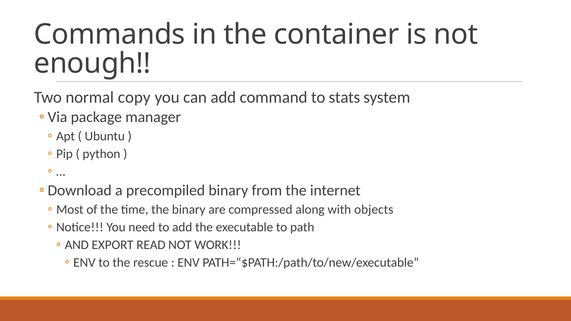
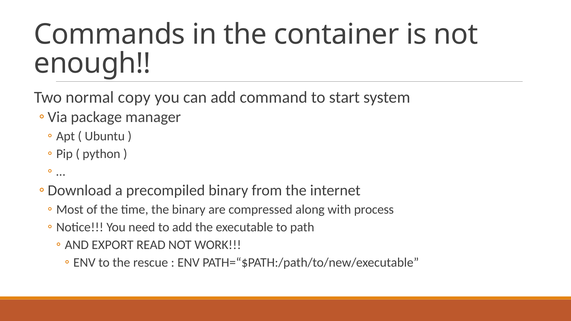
stats: stats -> start (344, 97)
objects: objects -> process (374, 210)
